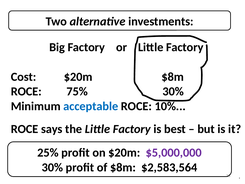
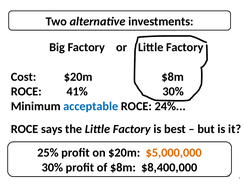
75%: 75% -> 41% (77, 91)
10%: 10% -> 24% (170, 106)
$5,000,000 colour: purple -> orange (174, 152)
$2,583,564: $2,583,564 -> $8,400,000 (169, 167)
